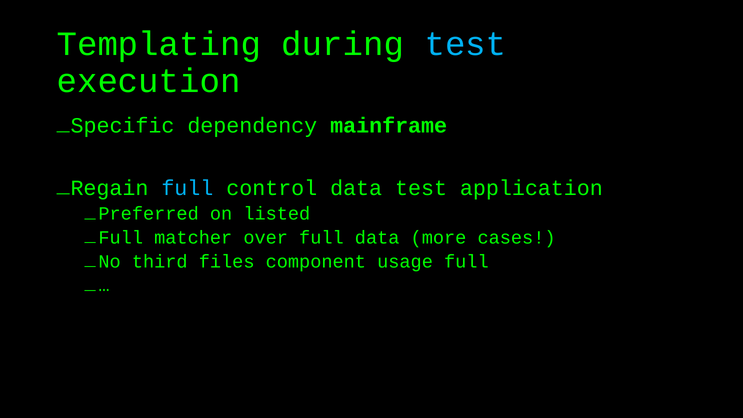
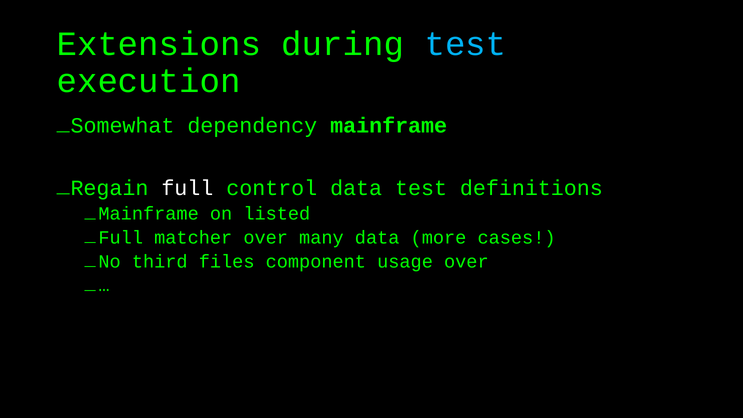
Templating: Templating -> Extensions (159, 44)
Specific: Specific -> Somewhat (122, 126)
full colour: light blue -> white (187, 188)
application: application -> definitions (531, 188)
Preferred: Preferred -> Mainframe (149, 214)
over full: full -> many (321, 237)
usage full: full -> over (466, 261)
